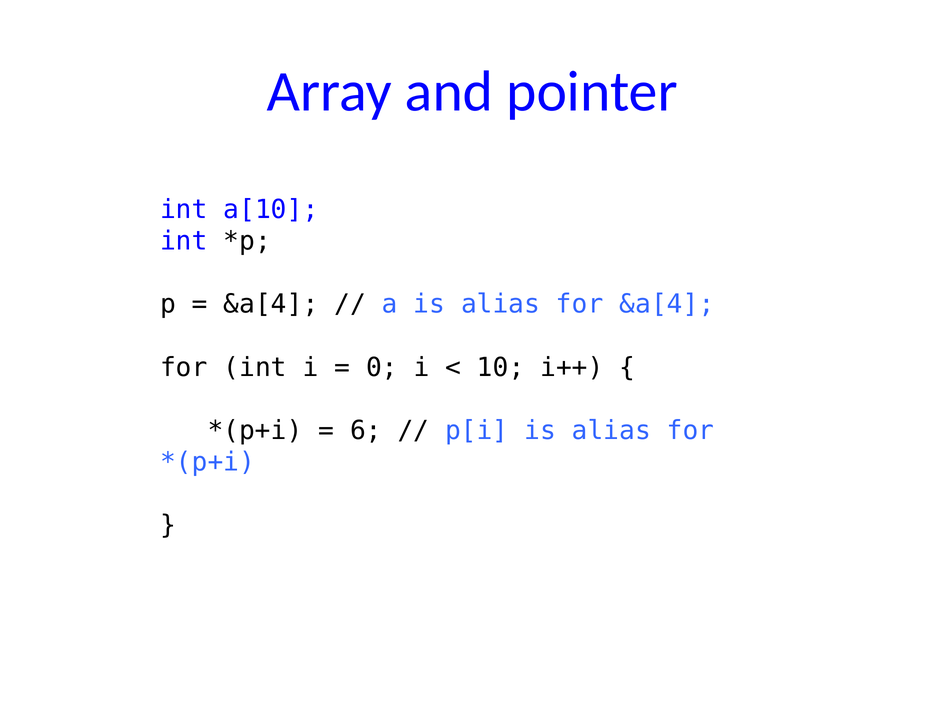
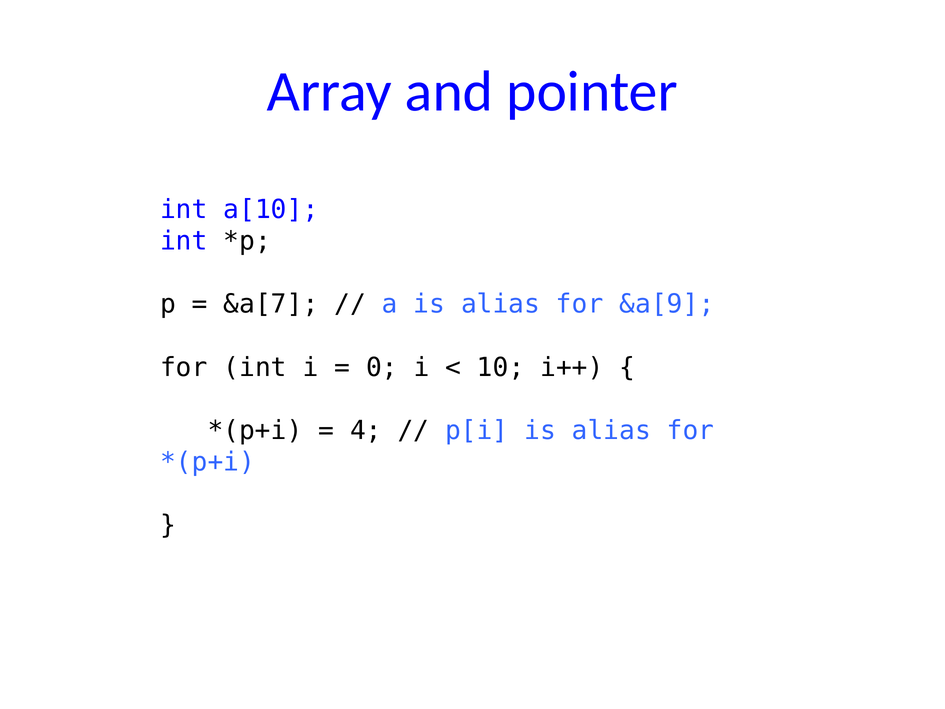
&a[4: &a[4 -> &a[7 (271, 304)
for &a[4: &a[4 -> &a[9 (667, 304)
6: 6 -> 4 (366, 430)
